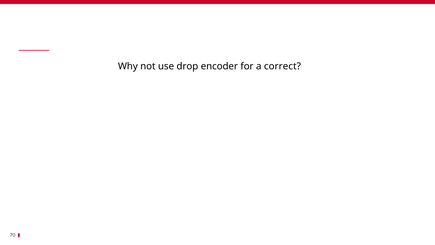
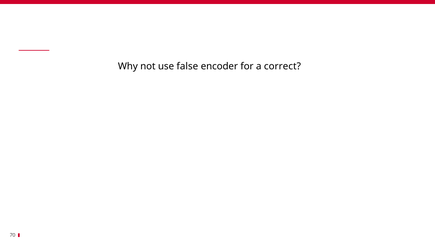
drop: drop -> false (187, 66)
